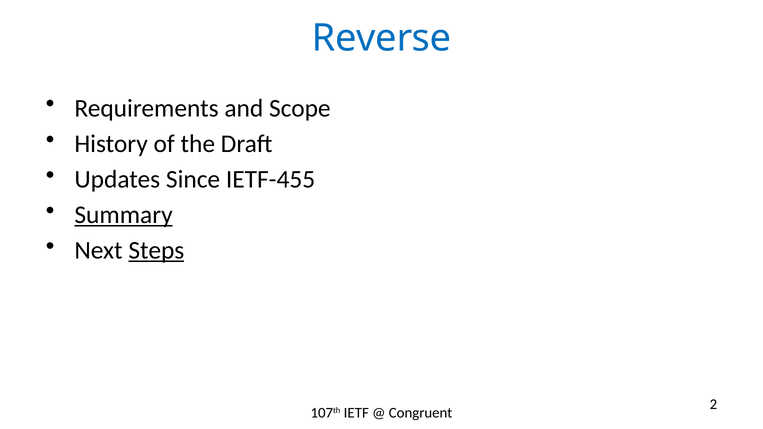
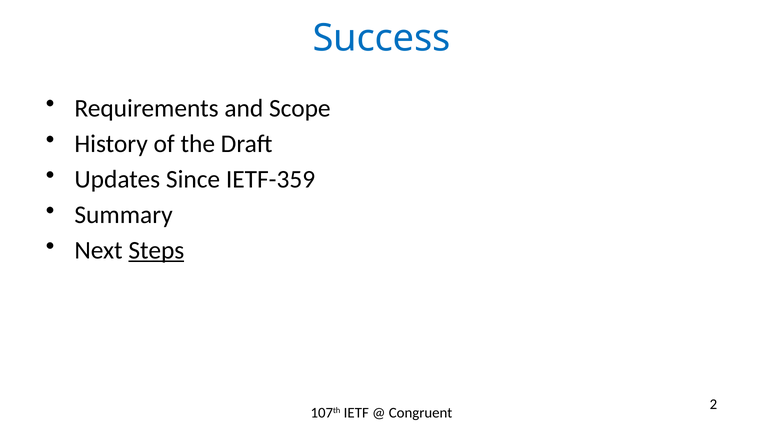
Reverse: Reverse -> Success (382, 38)
IETF-455: IETF-455 -> IETF-359 (271, 179)
Summary underline: present -> none (124, 215)
